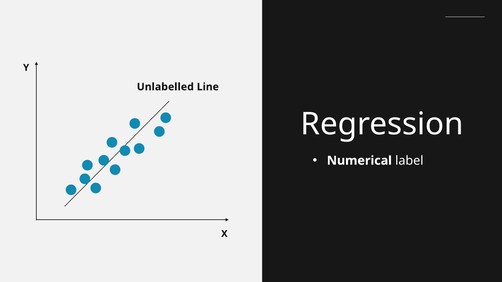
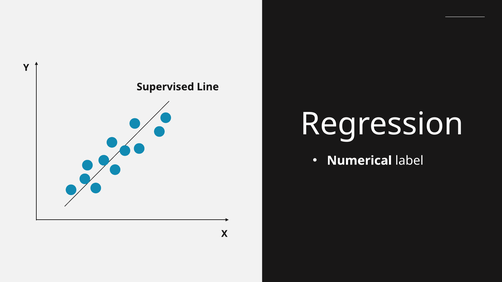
Unlabelled: Unlabelled -> Supervised (165, 87)
